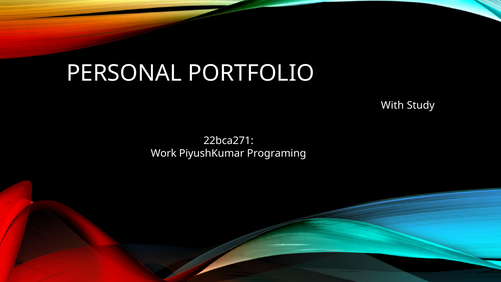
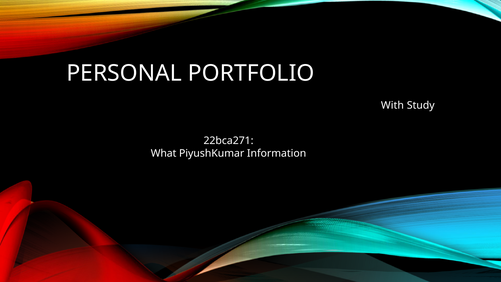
Work: Work -> What (164, 153)
Programing: Programing -> Information (277, 153)
